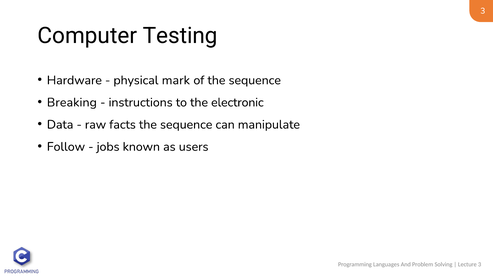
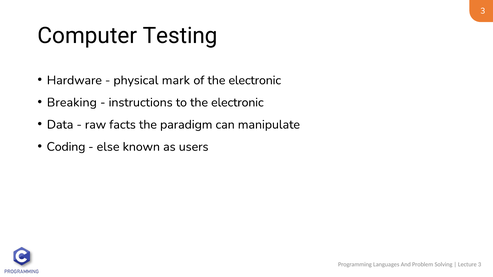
of the sequence: sequence -> electronic (255, 80)
facts the sequence: sequence -> paradigm (186, 125)
Follow: Follow -> Coding (66, 147)
jobs: jobs -> else (108, 147)
